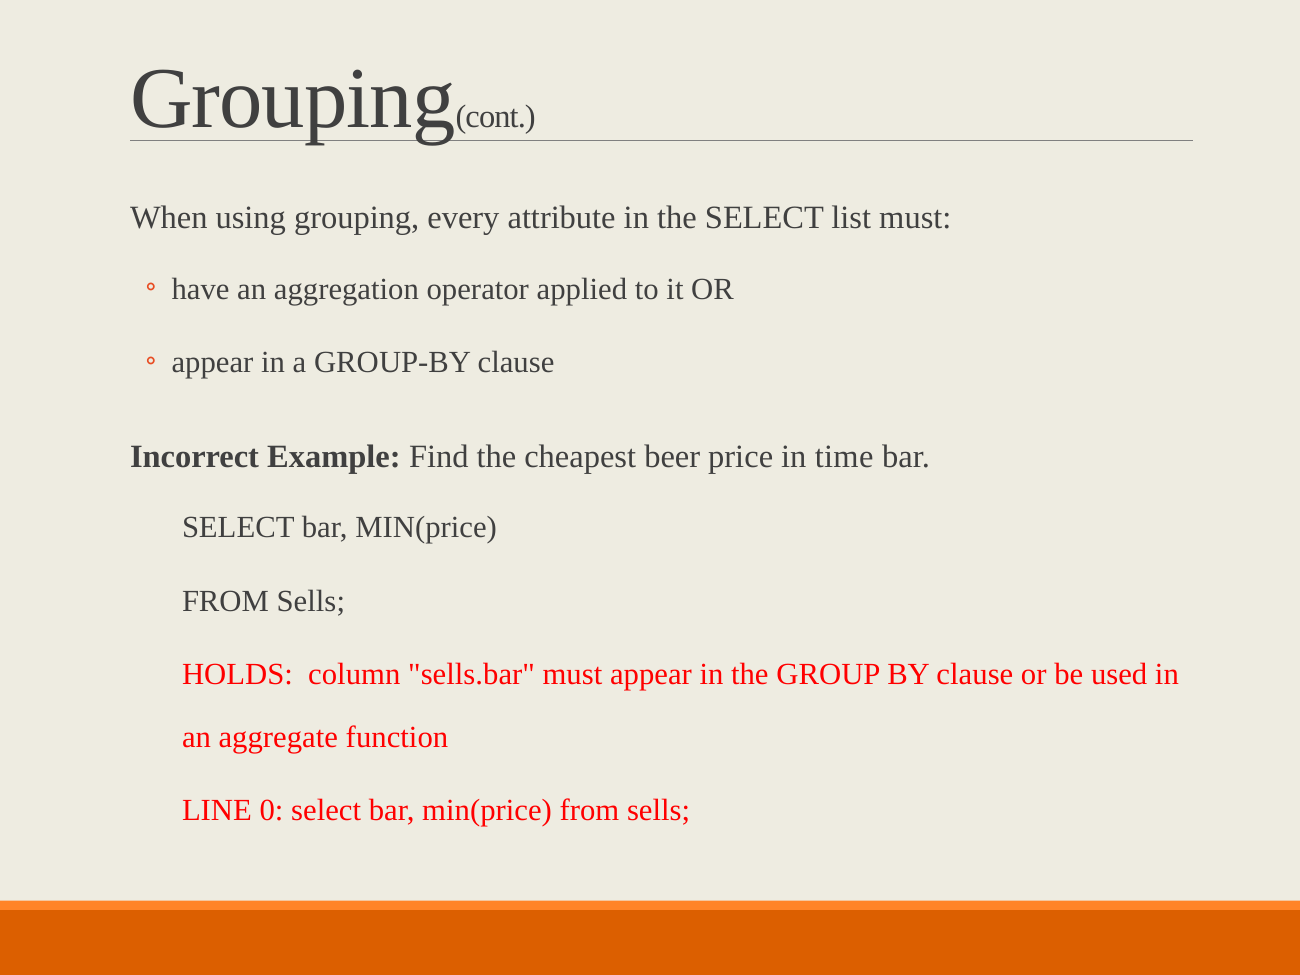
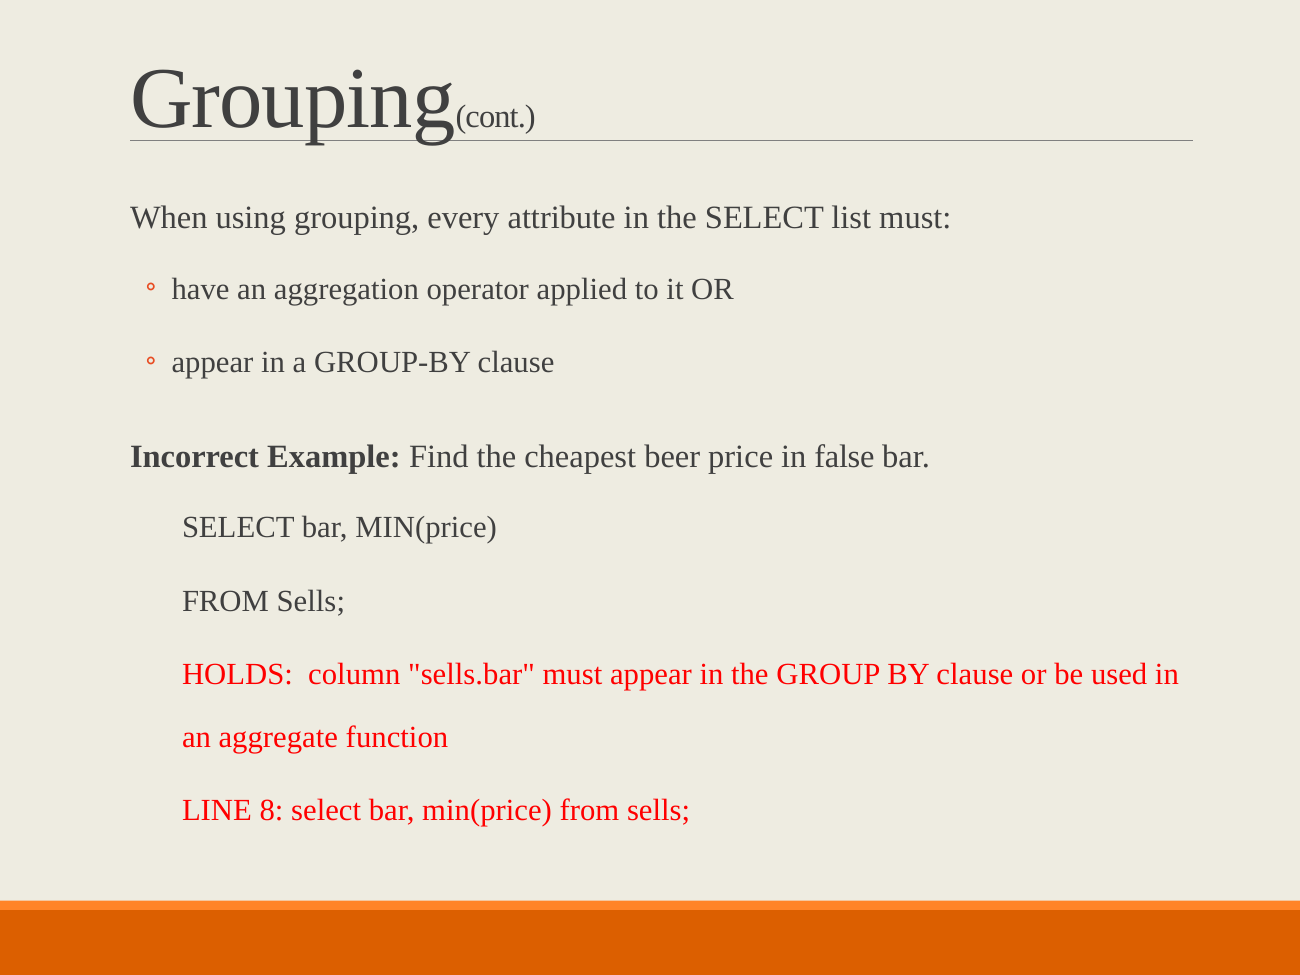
time: time -> false (844, 457)
0: 0 -> 8 (271, 811)
